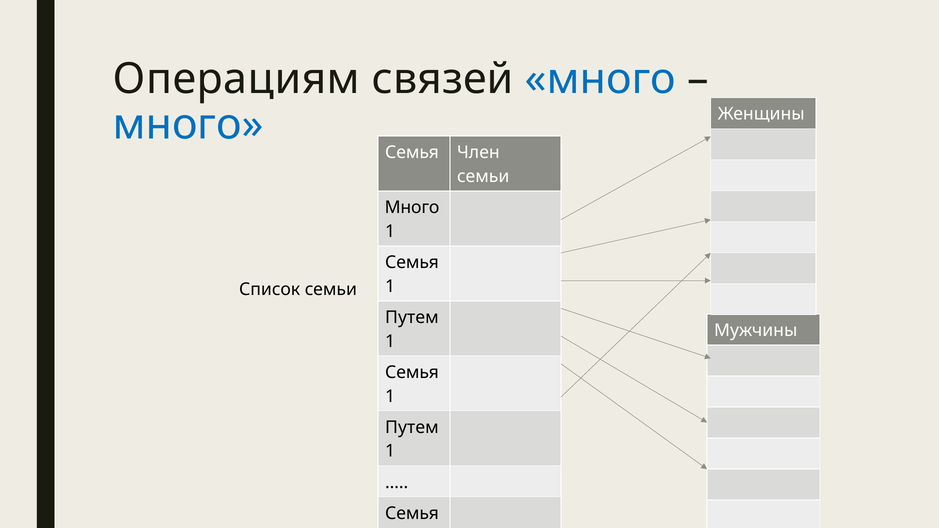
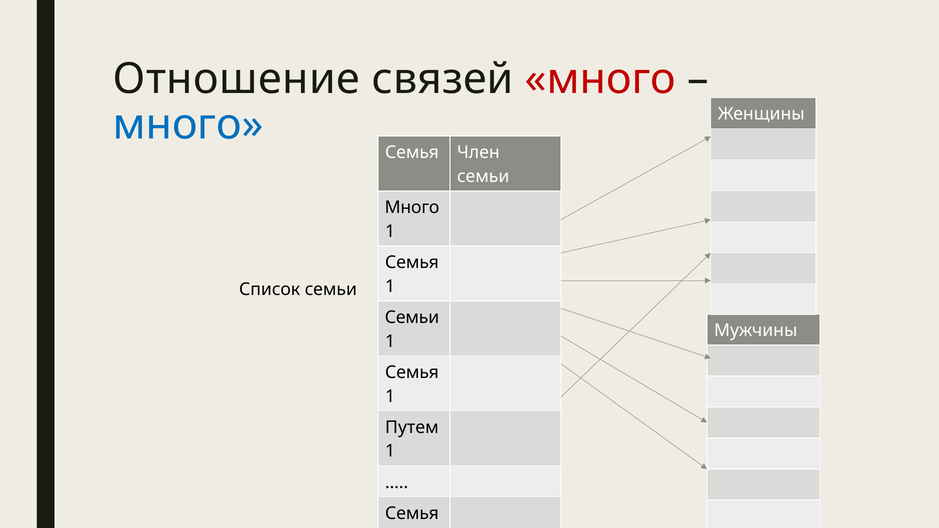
Операциям: Операциям -> Отношение (236, 79)
много colour: blue -> red (600, 79)
Путем: Путем -> Семьи (412, 317)
